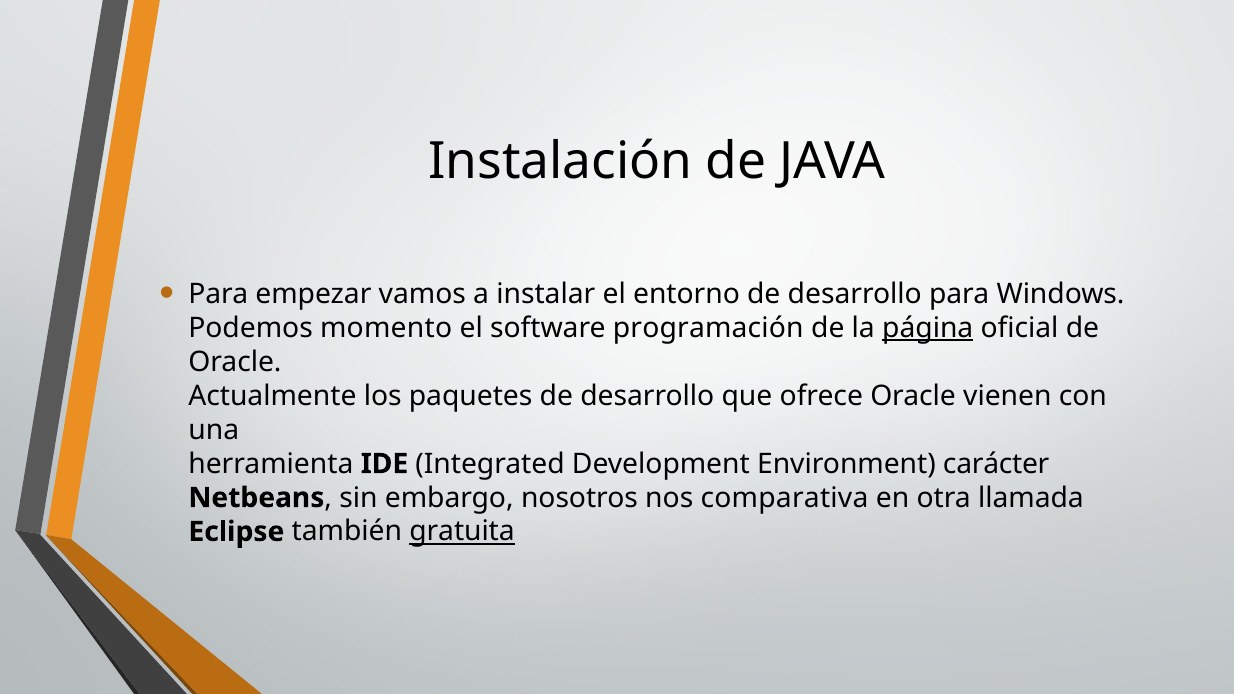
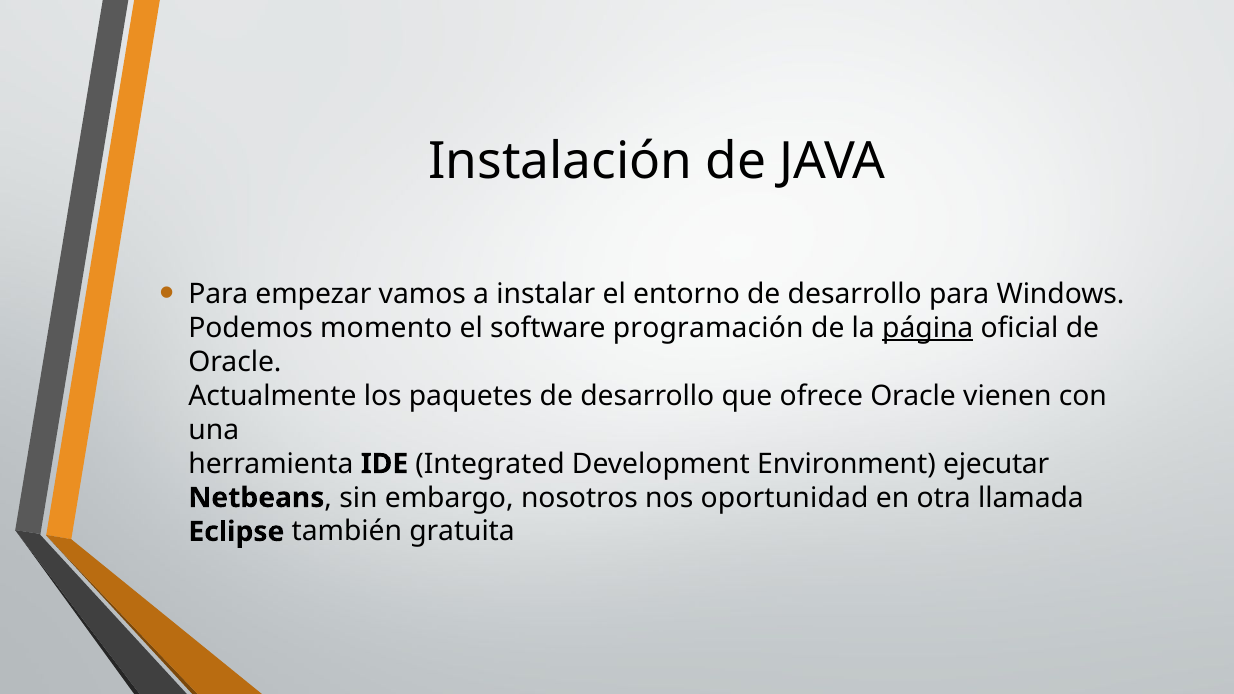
carácter: carácter -> ejecutar (996, 464)
comparativa: comparativa -> oportunidad (785, 498)
gratuita underline: present -> none (462, 532)
